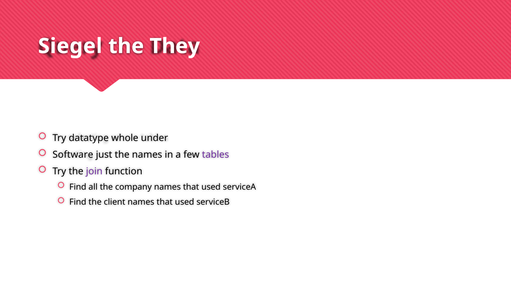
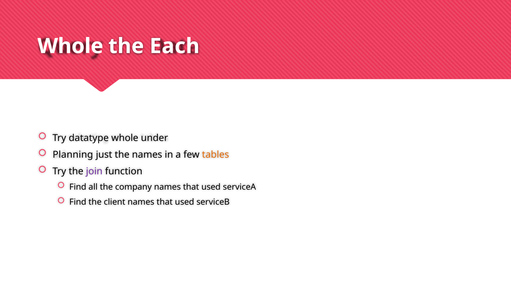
Siegel: Siegel -> Whole (70, 46)
They: They -> Each (175, 46)
Software: Software -> Planning (73, 155)
tables colour: purple -> orange (216, 155)
